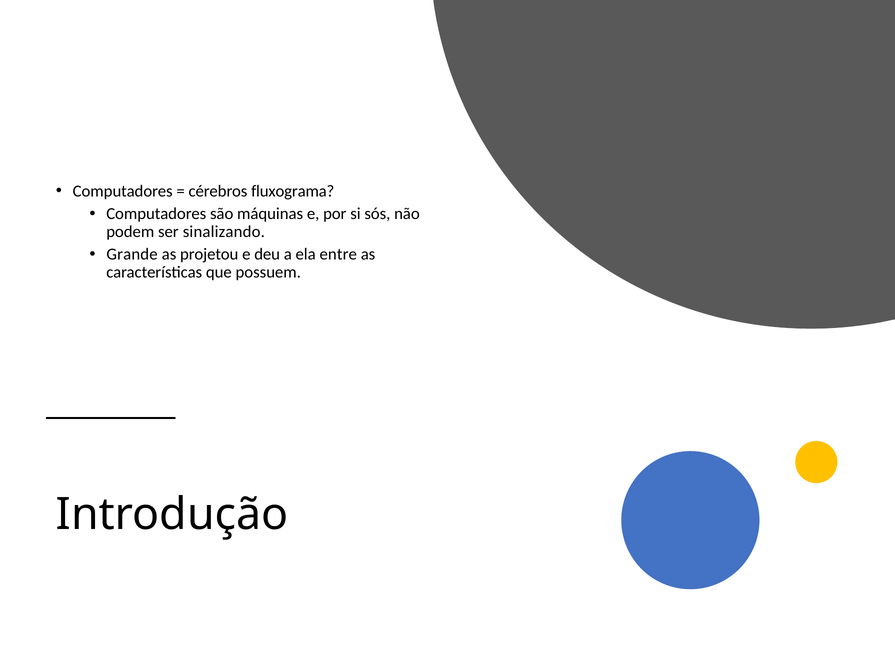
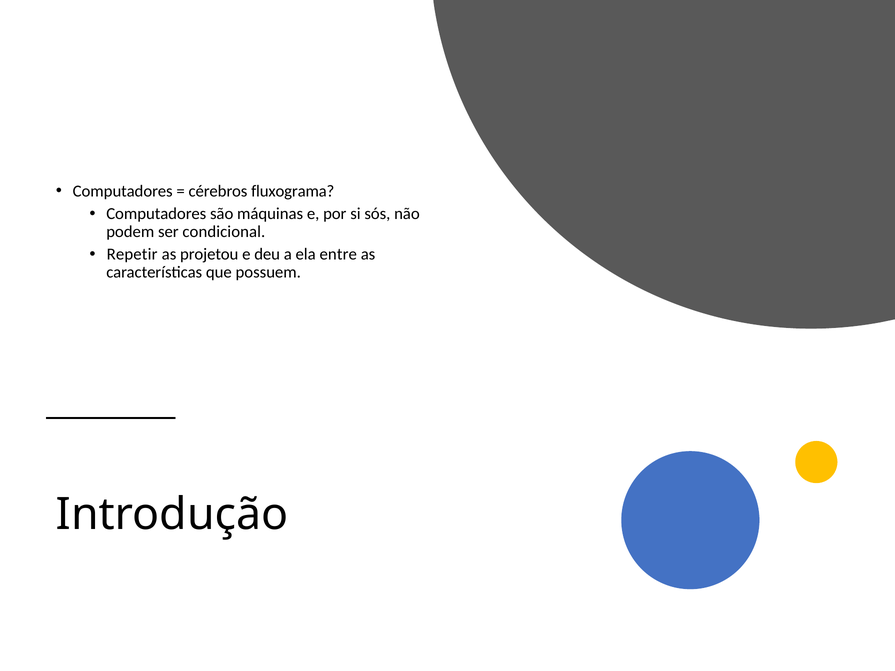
sinalizando: sinalizando -> condicional (224, 232)
Grande: Grande -> Repetir (132, 255)
